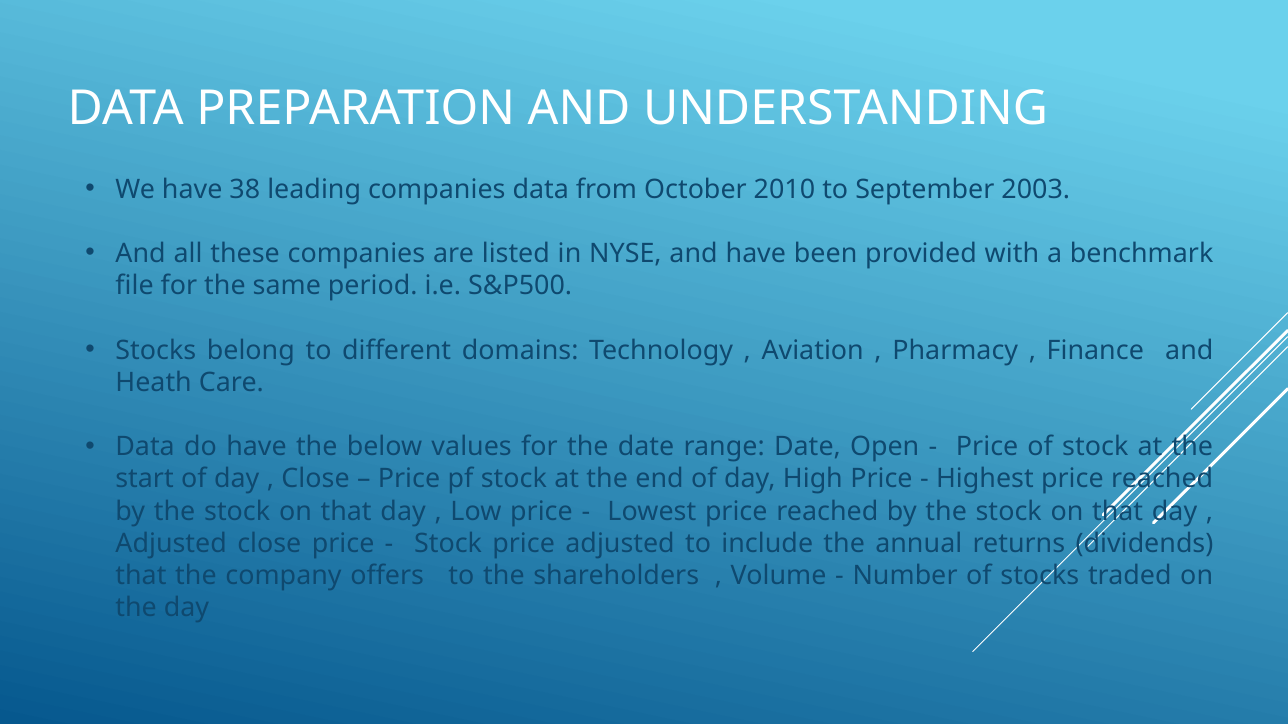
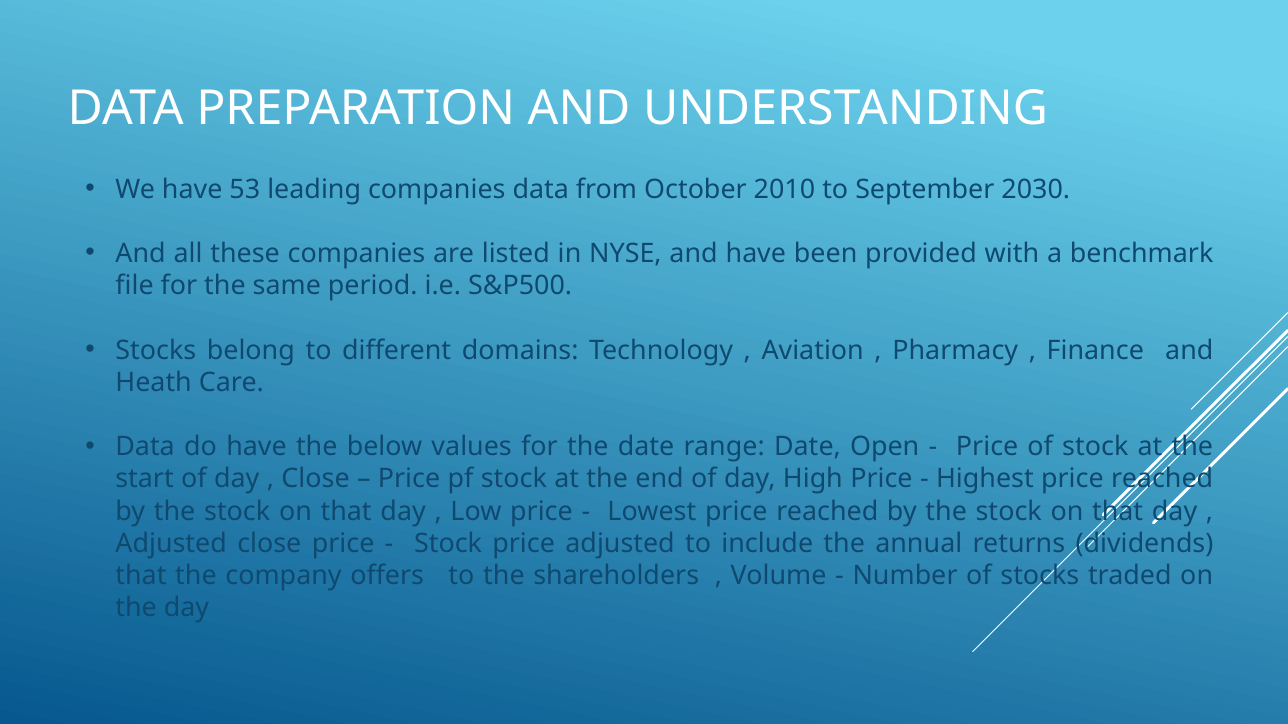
38: 38 -> 53 (245, 189)
2003: 2003 -> 2030 (1036, 189)
